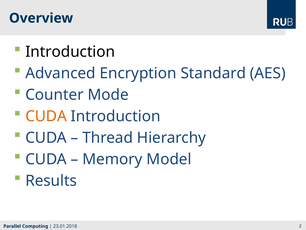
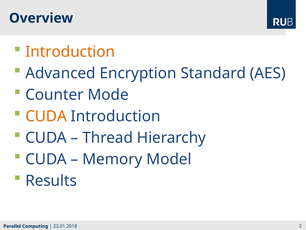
Introduction colour: black -> orange (70, 52)
